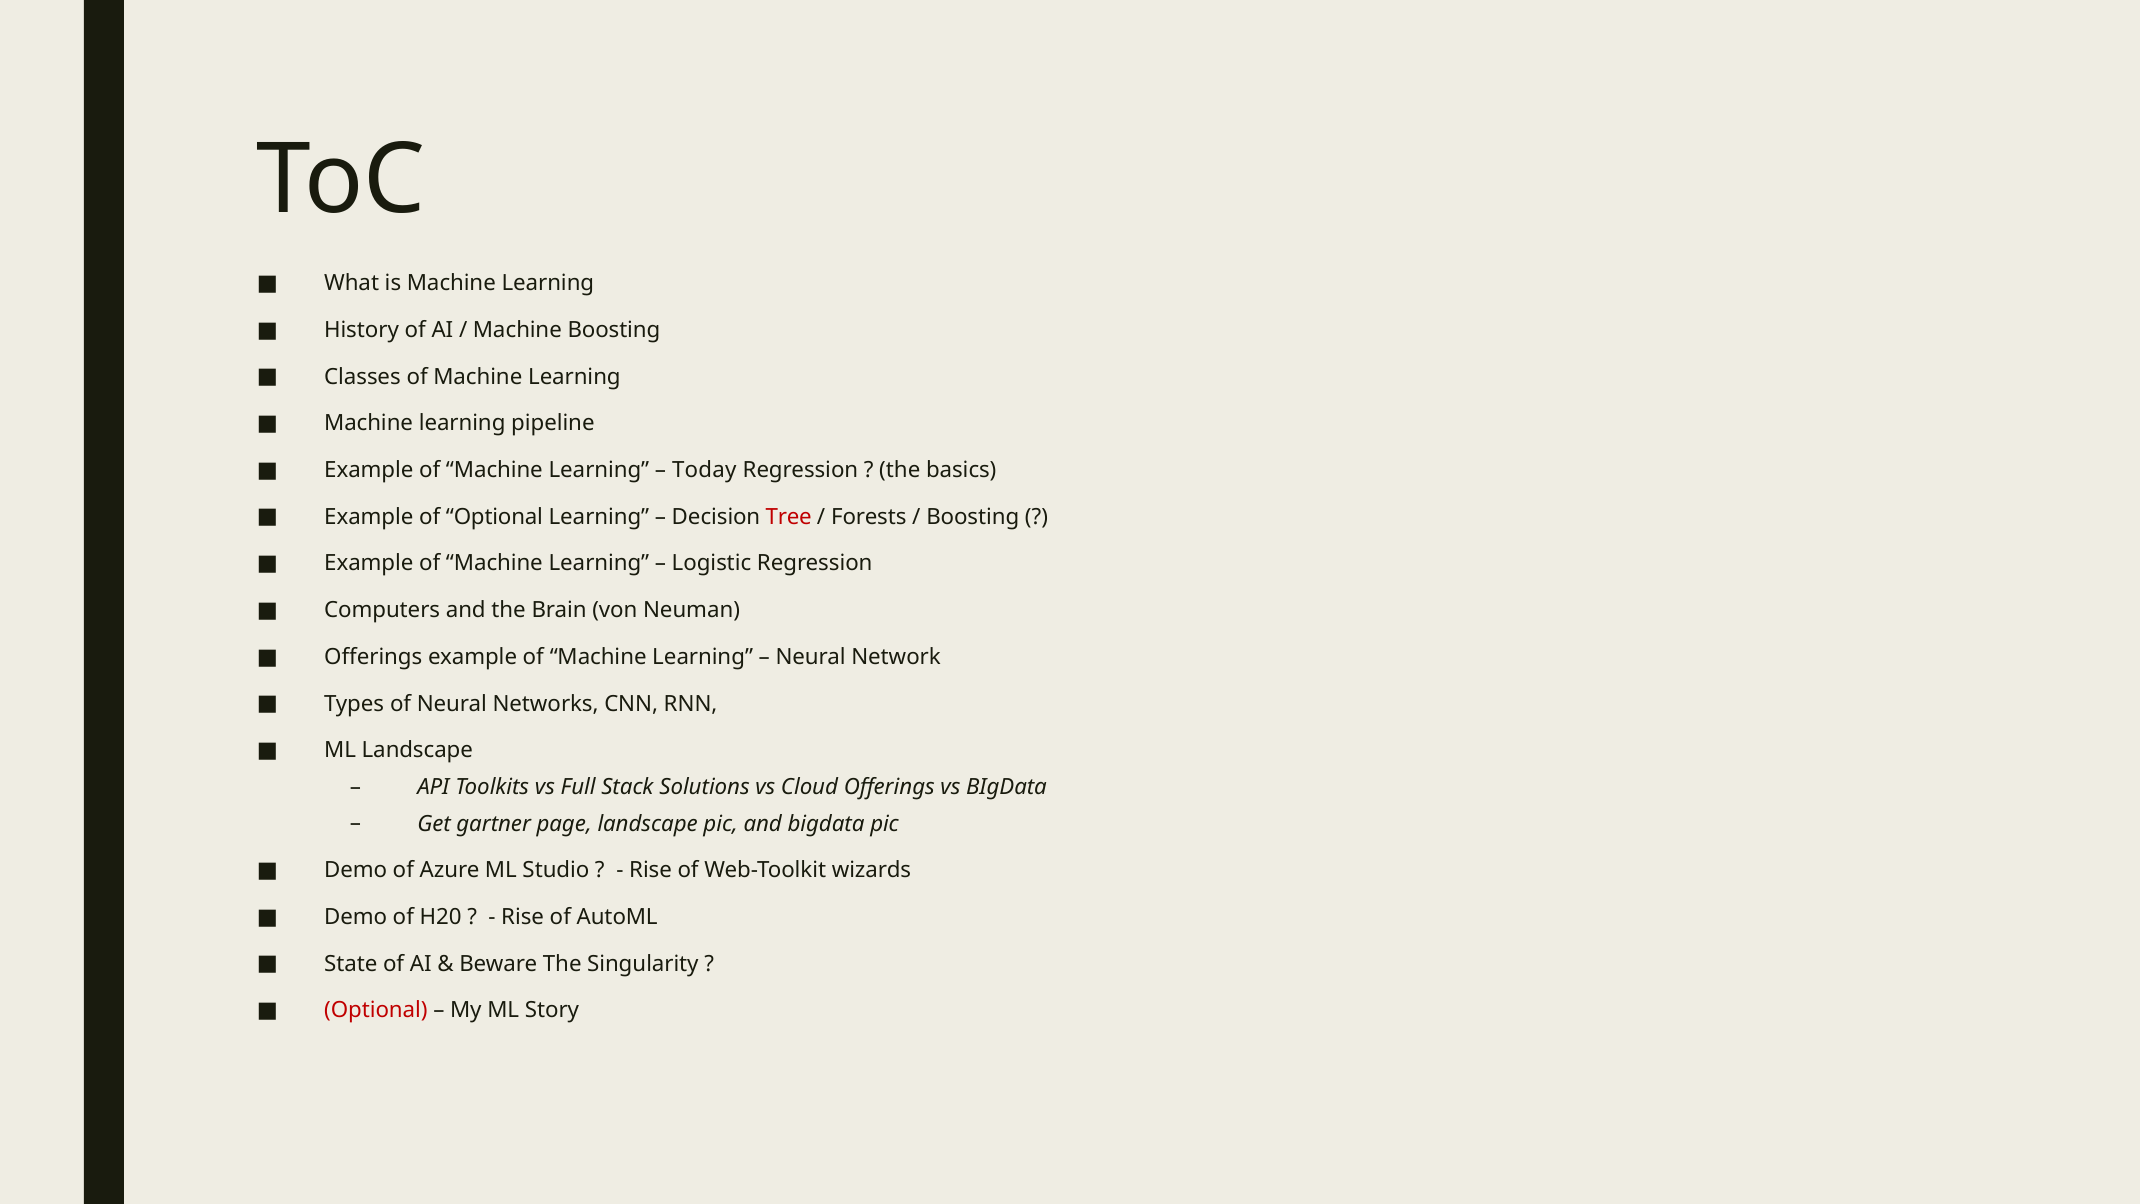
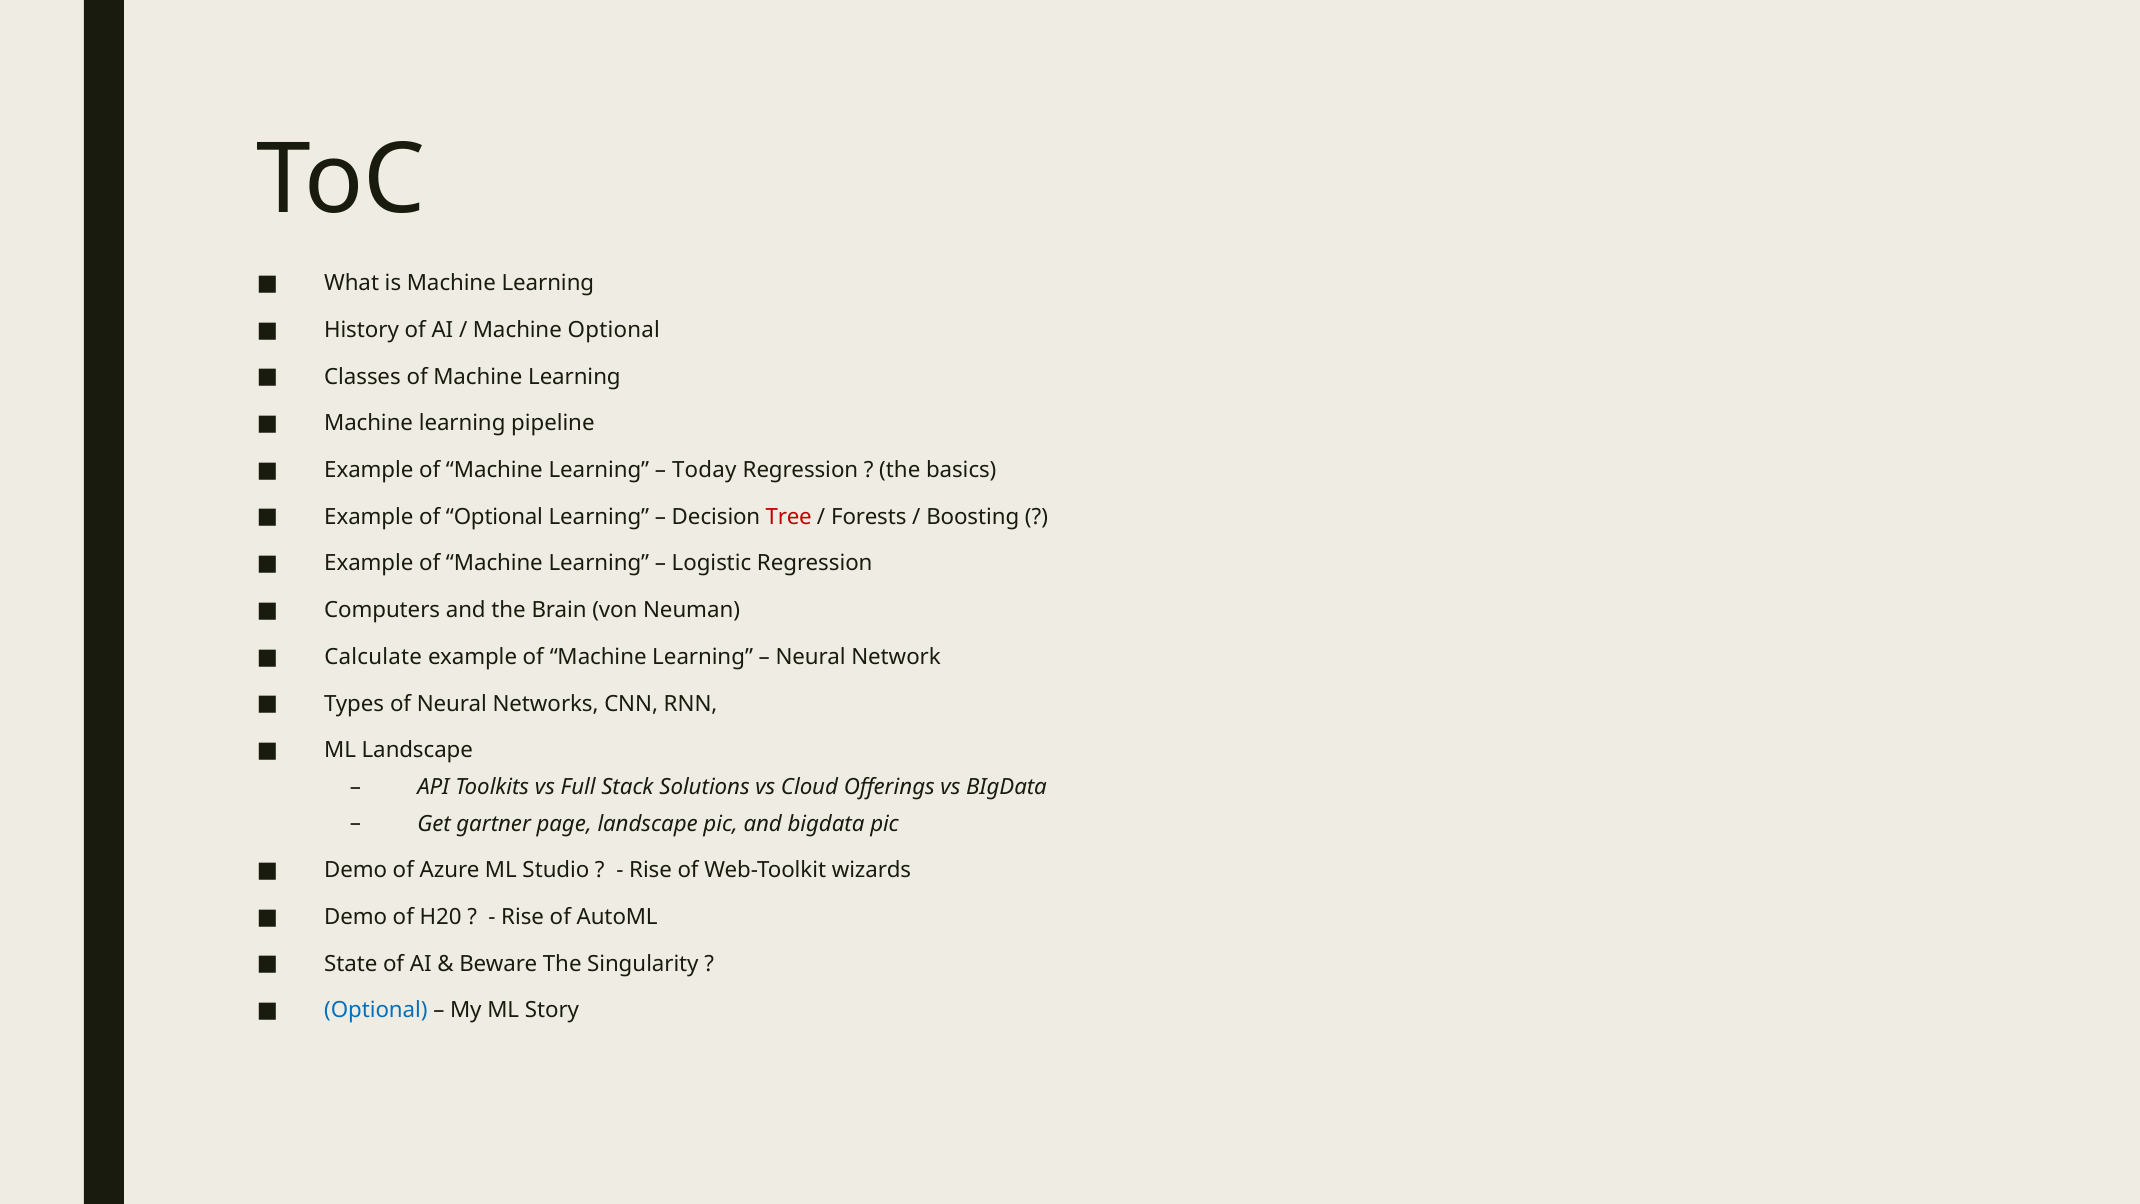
Machine Boosting: Boosting -> Optional (614, 330)
Offerings: Offerings -> Calculate (373, 657)
Optional colour: red -> blue (376, 1010)
